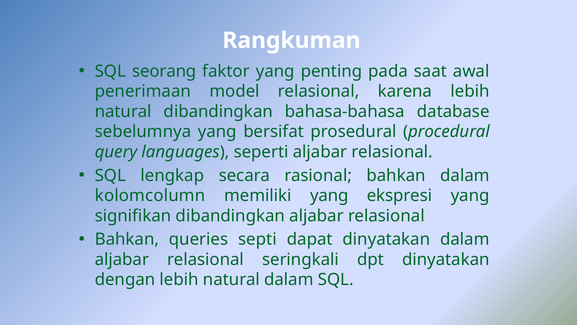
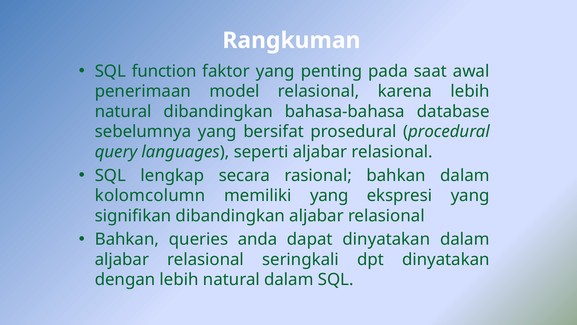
seorang: seorang -> function (164, 71)
septi: septi -> anda (258, 240)
